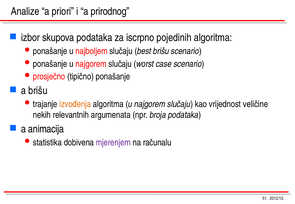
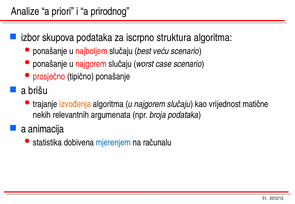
pojedinih: pojedinih -> struktura (174, 38)
best brišu: brišu -> veću (161, 51)
veličine: veličine -> matične (256, 104)
mjerenjem colour: purple -> blue (113, 143)
